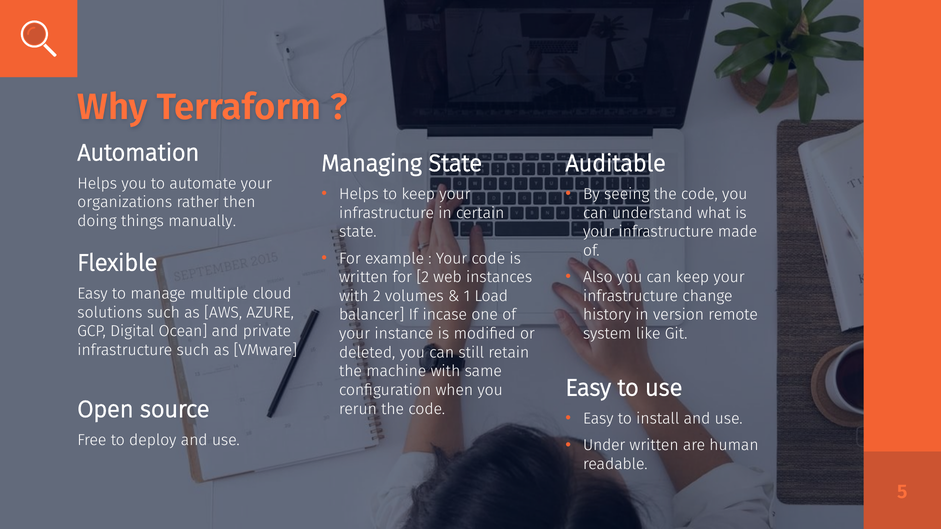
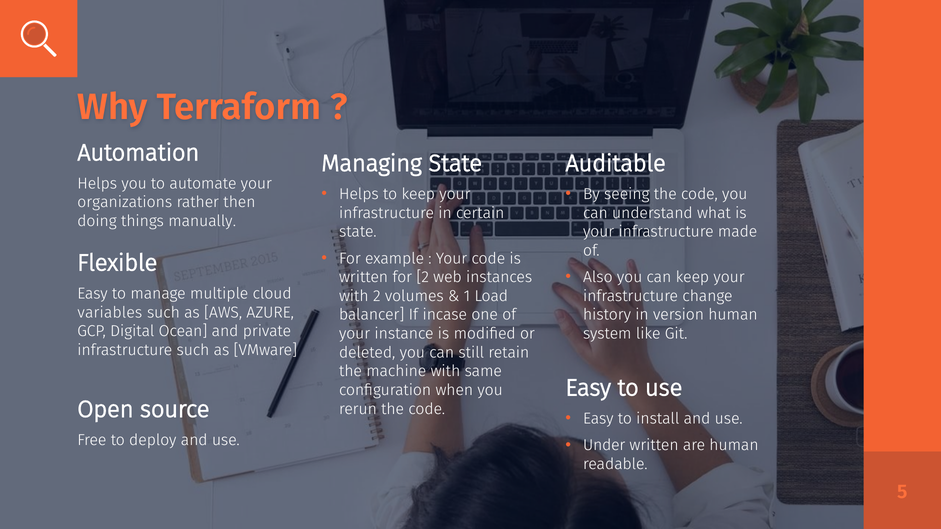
solutions: solutions -> variables (110, 313)
version remote: remote -> human (733, 315)
